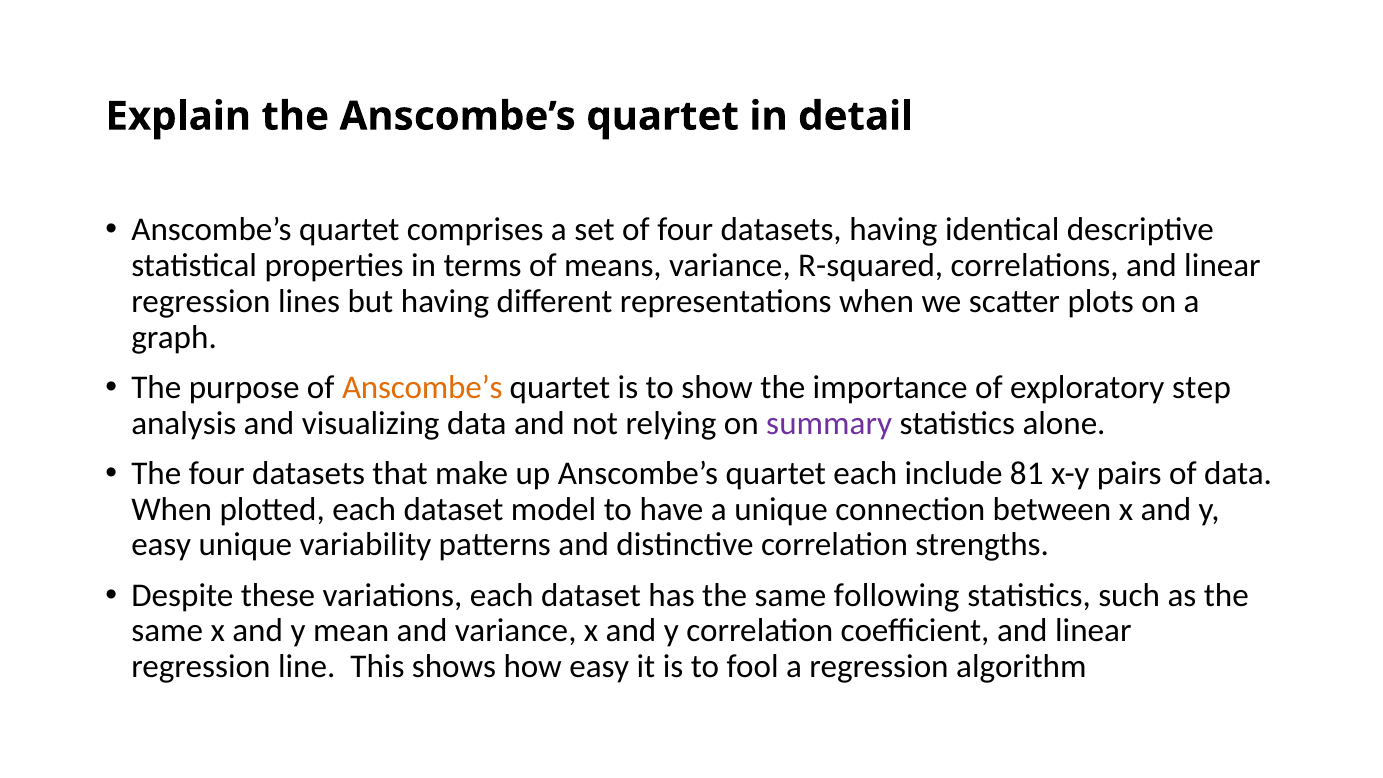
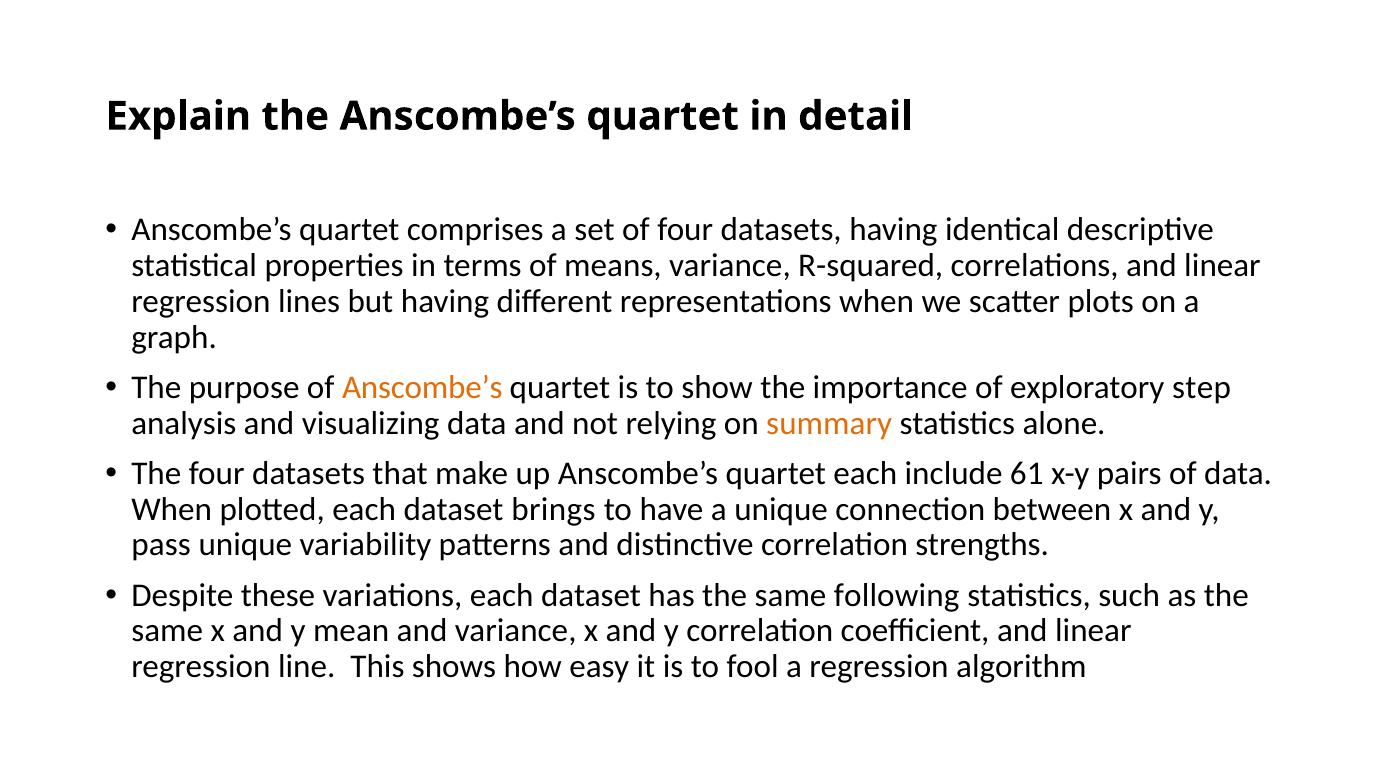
summary colour: purple -> orange (829, 423)
81: 81 -> 61 (1027, 473)
model: model -> brings (553, 509)
easy: easy -> pass (161, 545)
